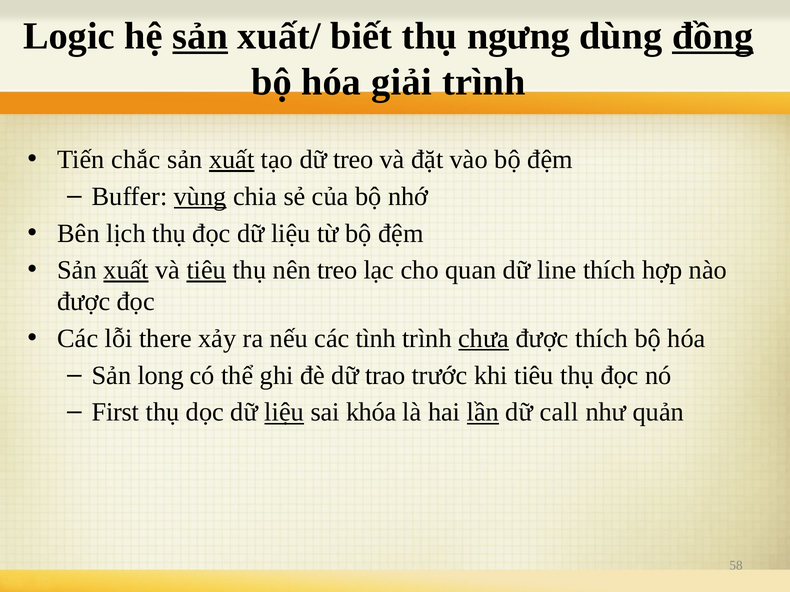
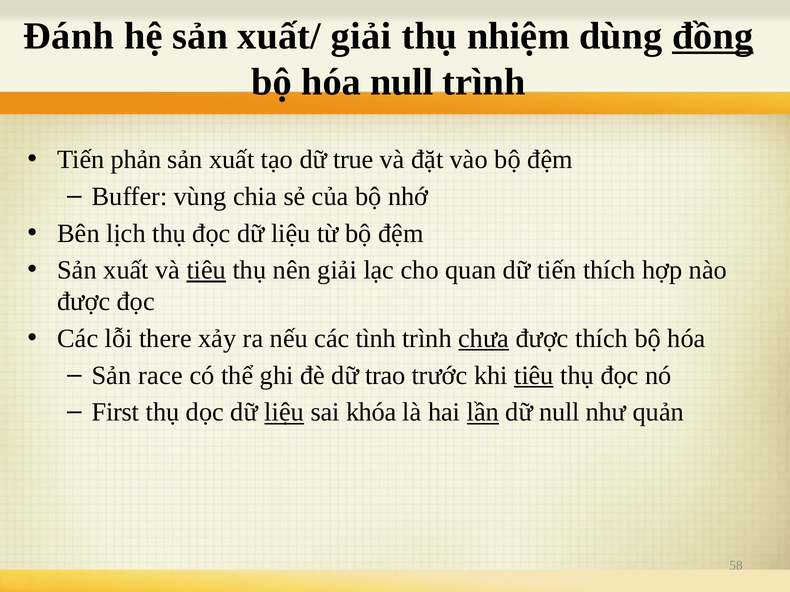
Logic: Logic -> Đánh (69, 36)
sản underline: present -> none (200, 36)
xuất/ biết: biết -> giải (361, 36)
ngưng: ngưng -> nhiệm (518, 36)
hóa giải: giải -> null (402, 82)
chắc: chắc -> phản (136, 160)
xuất underline: present -> none (232, 160)
dữ treo: treo -> true (354, 160)
vùng underline: present -> none (200, 197)
xuất underline: present -> none (126, 270)
nên treo: treo -> giải (337, 270)
dữ line: line -> tiến (557, 270)
long: long -> race (160, 376)
tiêu underline: none -> present (534, 376)
dữ call: call -> null (559, 413)
